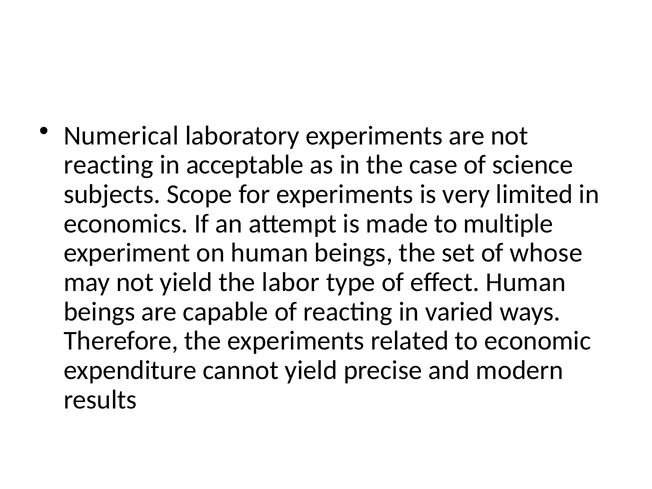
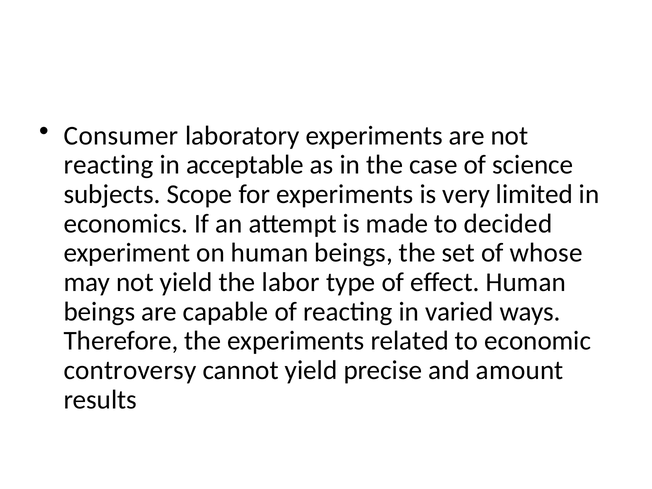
Numerical: Numerical -> Consumer (121, 136)
multiple: multiple -> decided (508, 224)
expenditure: expenditure -> controversy (130, 370)
modern: modern -> amount (520, 370)
